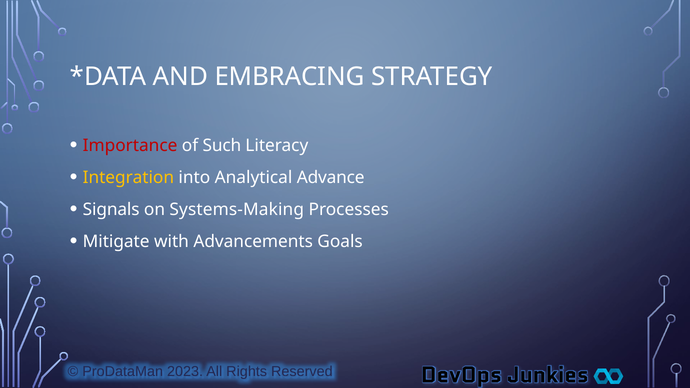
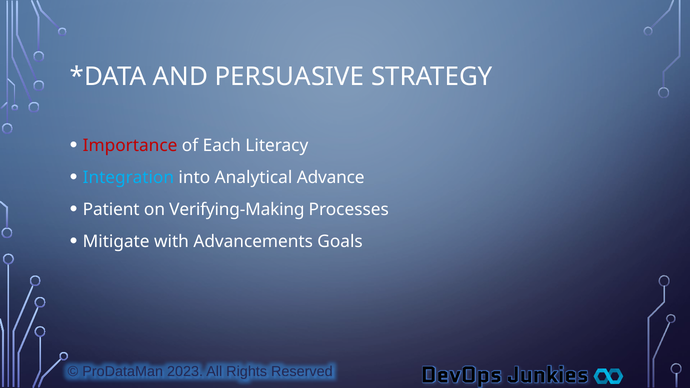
EMBRACING: EMBRACING -> PERSUASIVE (289, 77)
Such: Such -> Each (222, 146)
Integration colour: yellow -> light blue (128, 178)
Signals: Signals -> Patient (111, 210)
Systems-Making: Systems-Making -> Verifying-Making (237, 210)
